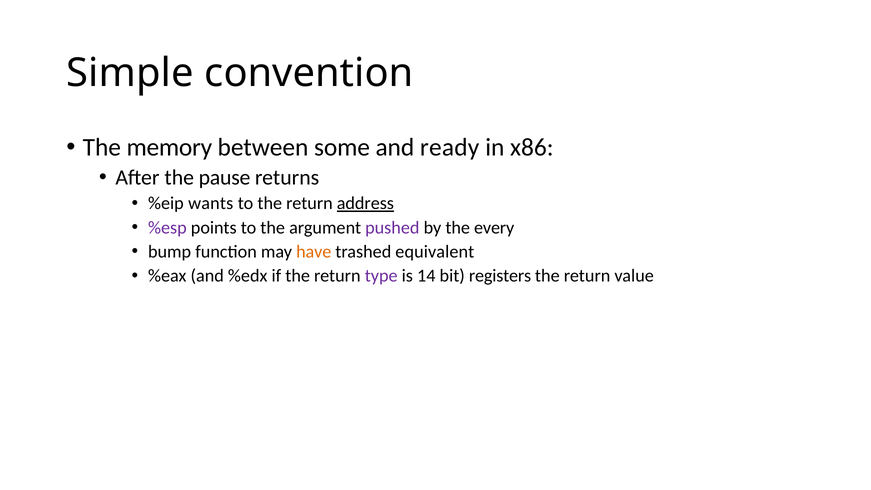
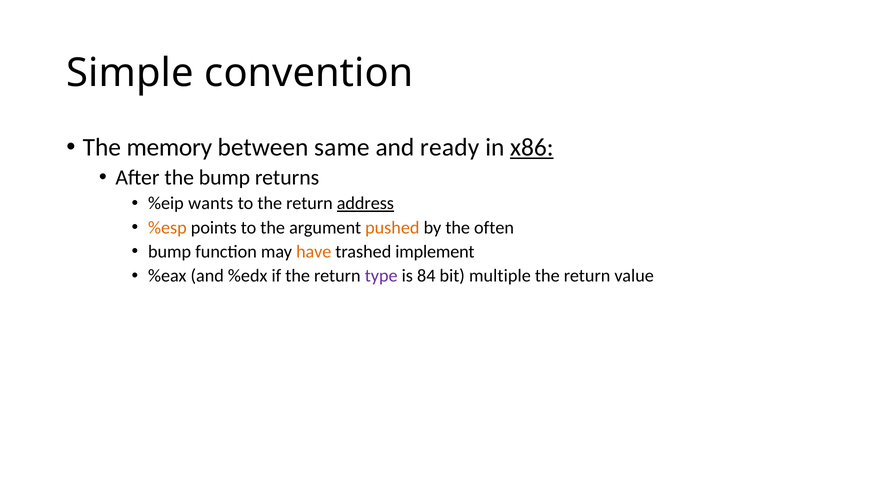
some: some -> same (342, 147)
x86 underline: none -> present (532, 147)
the pause: pause -> bump (224, 177)
%esp colour: purple -> orange (167, 228)
pushed colour: purple -> orange (392, 228)
every: every -> often (494, 228)
equivalent: equivalent -> implement (435, 252)
14: 14 -> 84 (426, 276)
registers: registers -> multiple (500, 276)
